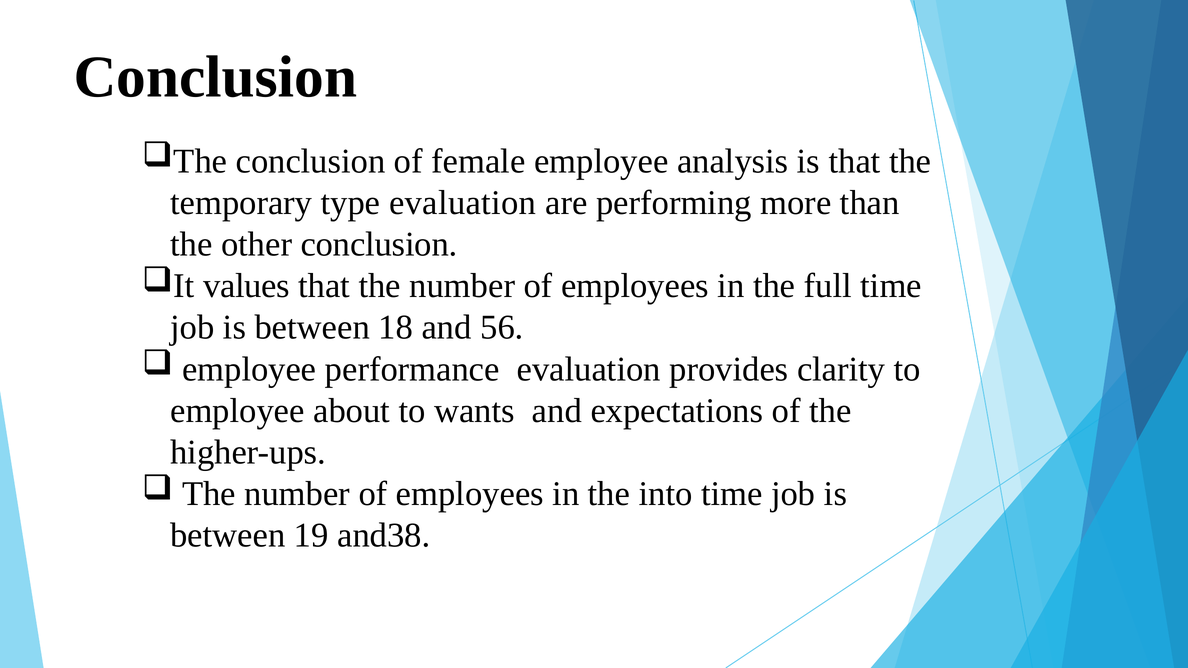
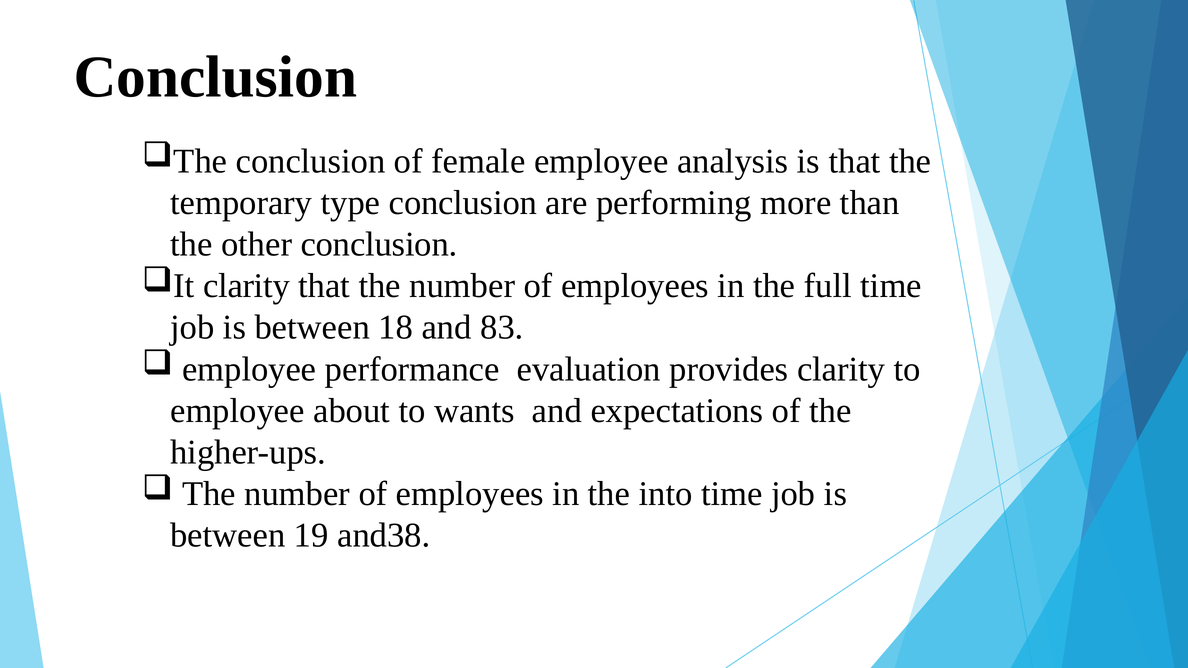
type evaluation: evaluation -> conclusion (463, 203)
values: values -> clarity (246, 286)
56: 56 -> 83 (502, 328)
